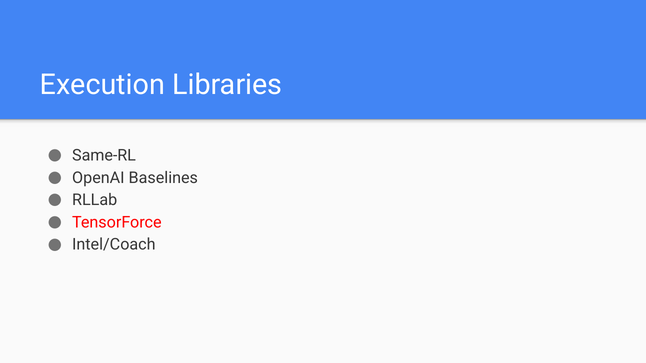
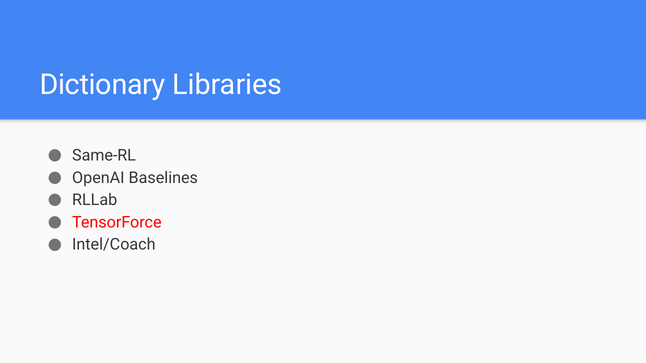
Execution: Execution -> Dictionary (103, 85)
